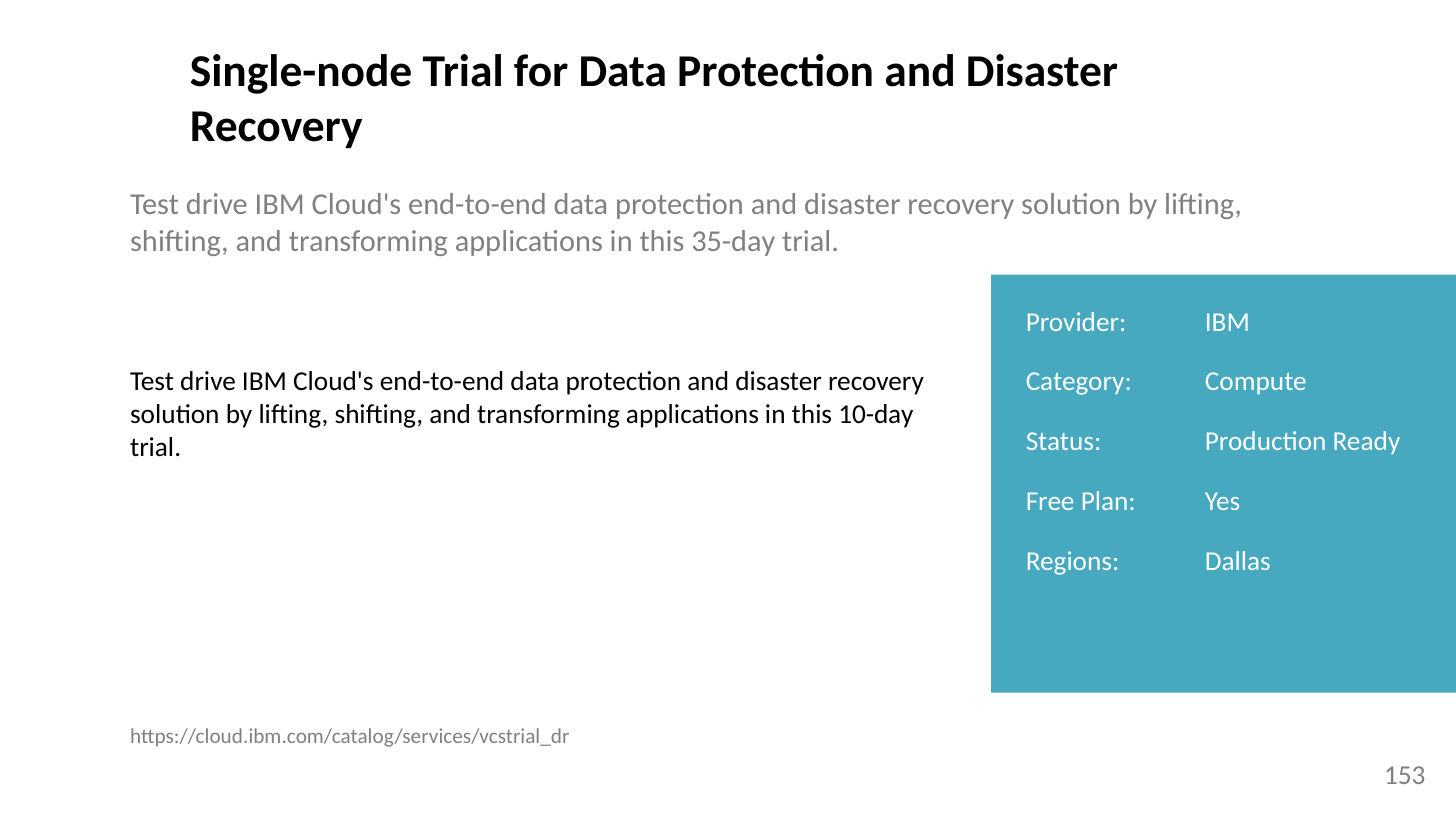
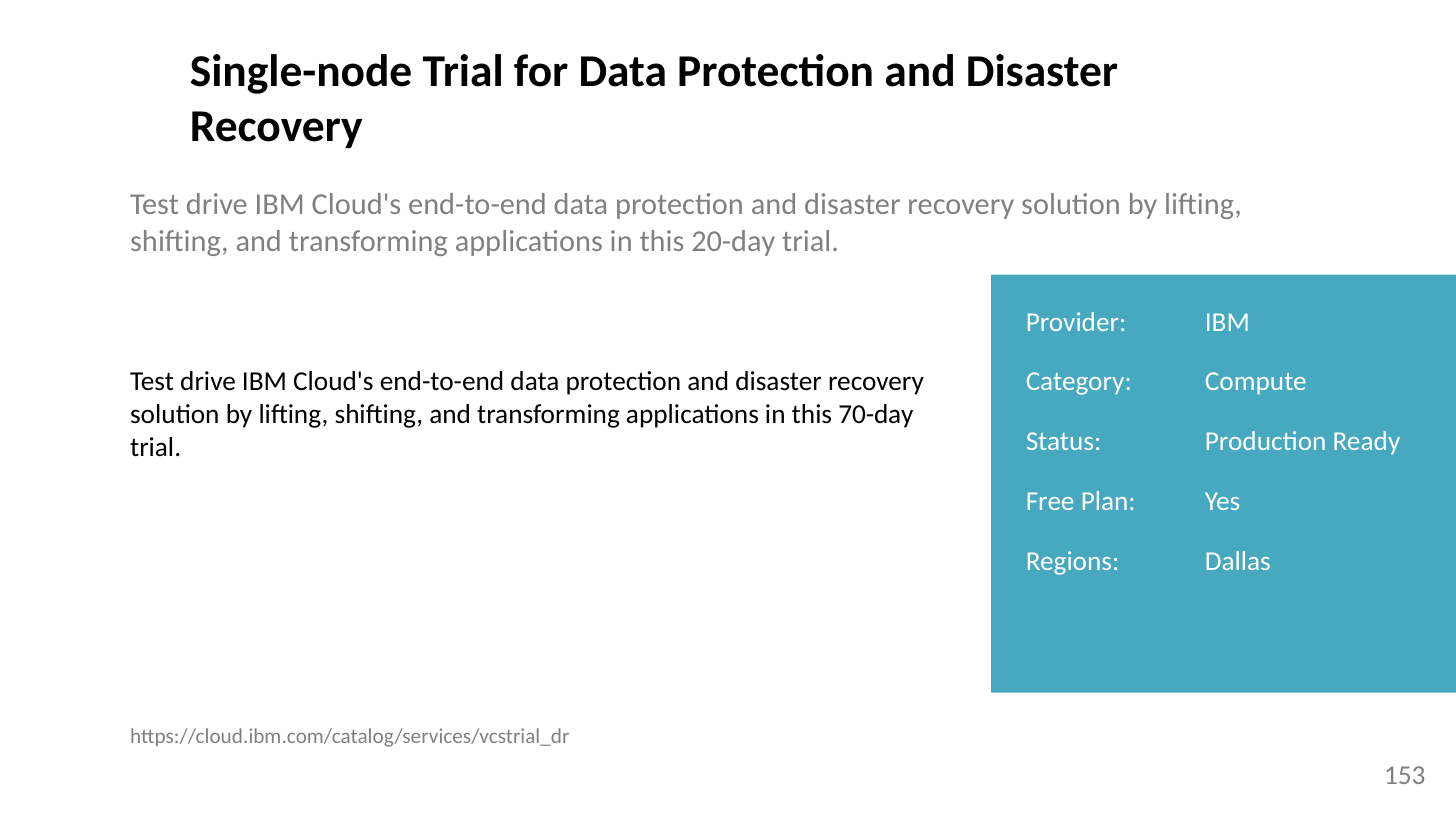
35-day: 35-day -> 20-day (733, 241)
10-day: 10-day -> 70-day (876, 415)
